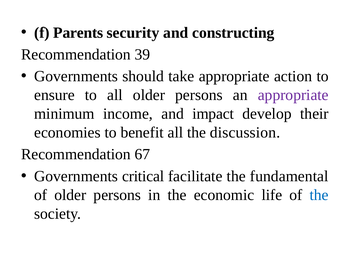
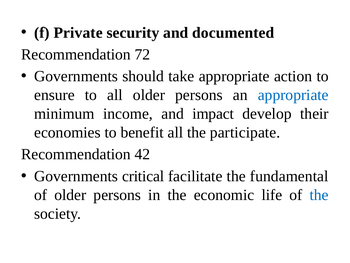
Parents: Parents -> Private (78, 33)
constructing: constructing -> documented (233, 33)
39: 39 -> 72 (142, 54)
appropriate colour: purple -> blue (293, 95)
discussion: discussion -> participate (245, 132)
67: 67 -> 42 (142, 154)
